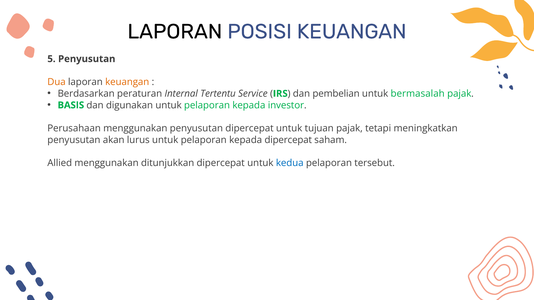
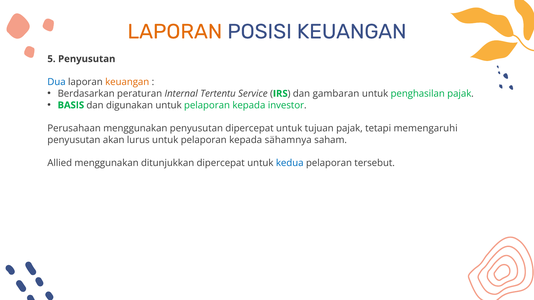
LAPORAN colour: black -> orange (175, 32)
Dua colour: orange -> blue (56, 82)
pembelian: pembelian -> gambaran (336, 94)
bermasalah: bermasalah -> penghasilan (418, 94)
meningkatkan: meningkatkan -> memengaruhi (426, 128)
kepada dipercepat: dipercepat -> sähamnya (288, 140)
